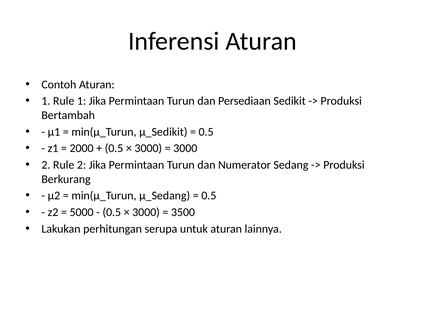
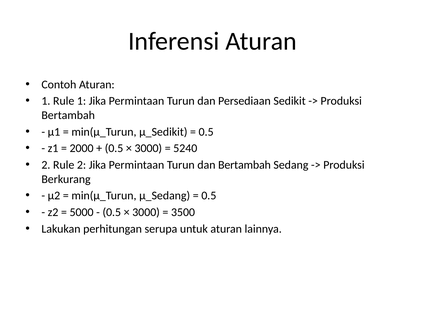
3000: 3000 -> 5240 (185, 148)
dan Numerator: Numerator -> Bertambah (244, 165)
